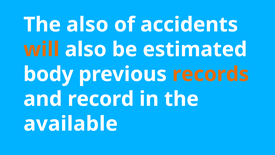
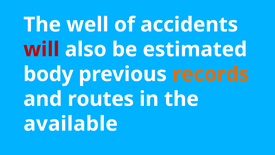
The also: also -> well (87, 25)
will colour: orange -> red (41, 49)
record: record -> routes (101, 99)
